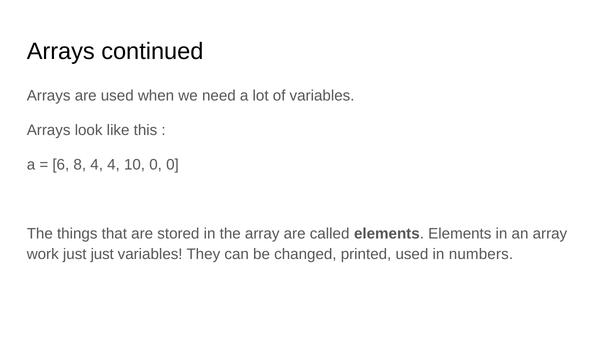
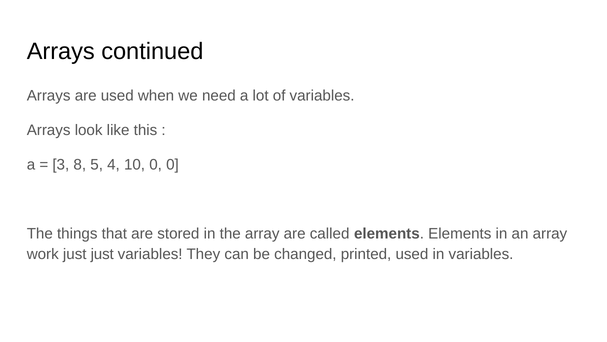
6: 6 -> 3 (61, 164)
8 4: 4 -> 5 (97, 164)
in numbers: numbers -> variables (481, 254)
